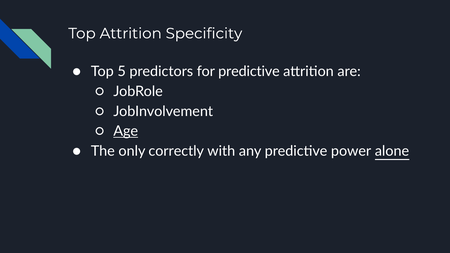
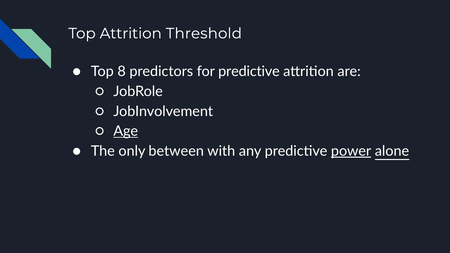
Specificity: Specificity -> Threshold (204, 33)
5: 5 -> 8 (122, 72)
correctly: correctly -> between (176, 151)
power underline: none -> present (351, 151)
